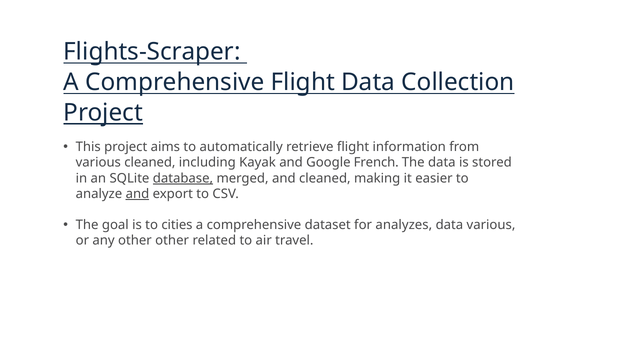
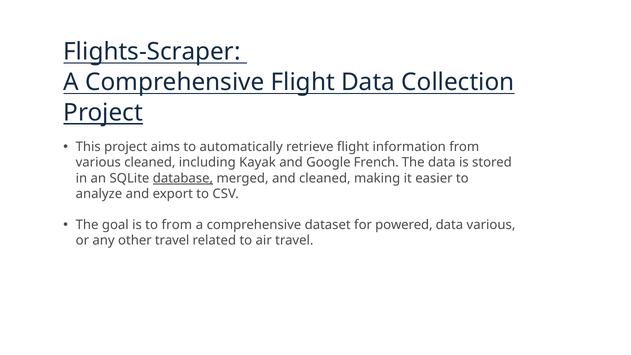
and underline: present -> none (137, 194)
to cities: cities -> from (177, 225)
analyzes: analyzes -> powered (404, 225)
other other: other -> travel (172, 241)
